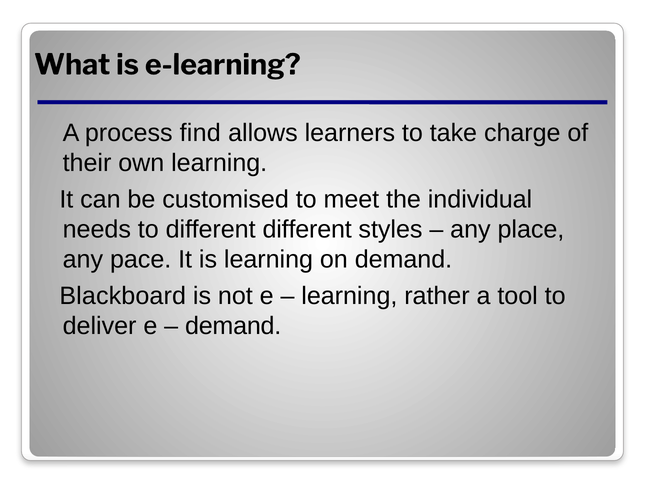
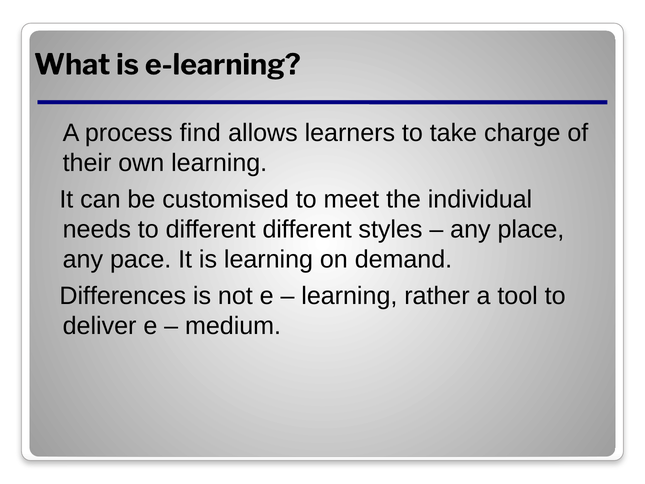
Blackboard: Blackboard -> Differences (123, 296)
demand: demand -> medium (233, 326)
